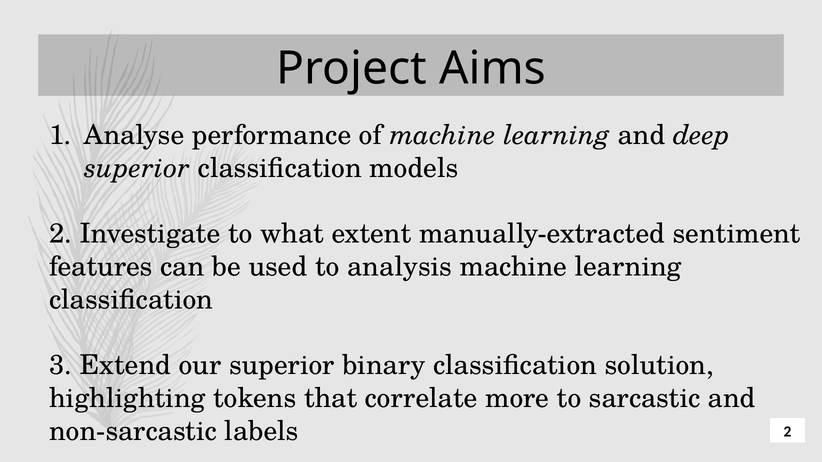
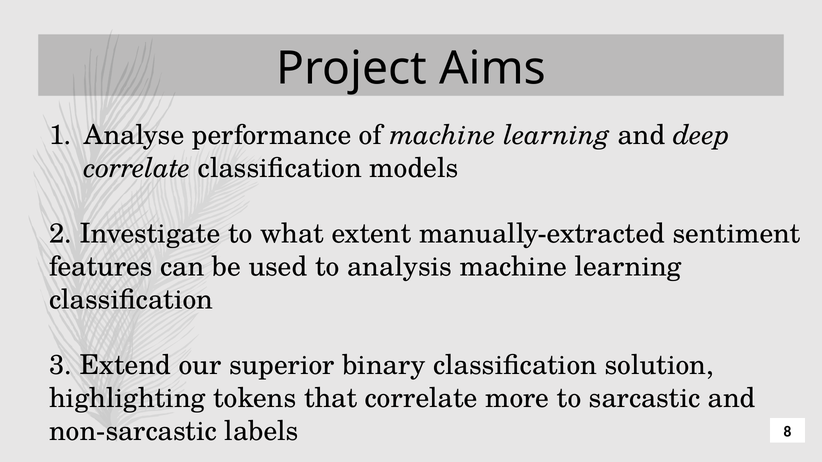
superior: superior -> correlate (137, 168)
labels 2: 2 -> 8 (788, 432)
